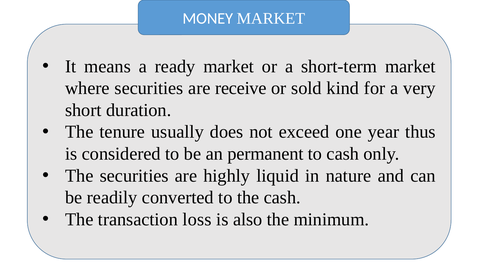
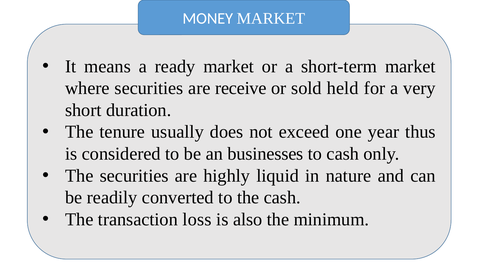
kind: kind -> held (343, 88)
permanent: permanent -> businesses (265, 154)
